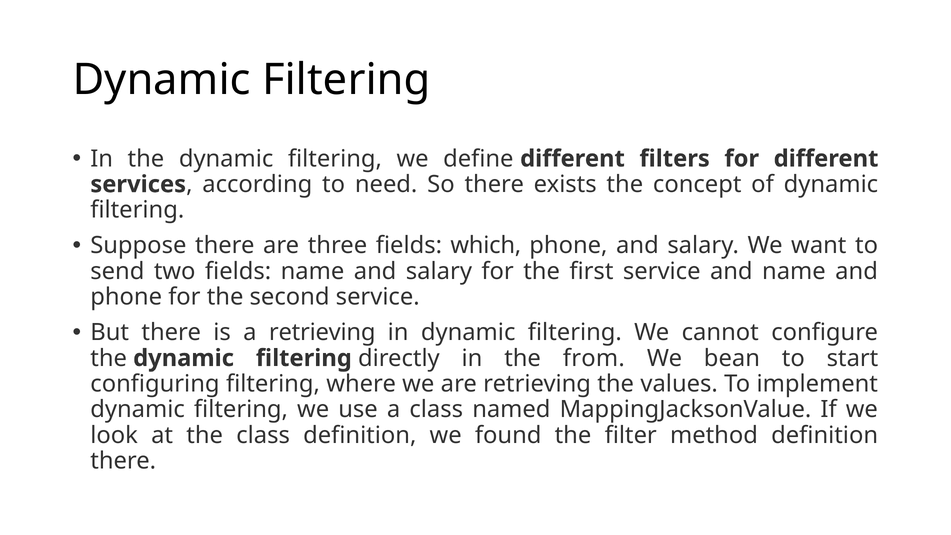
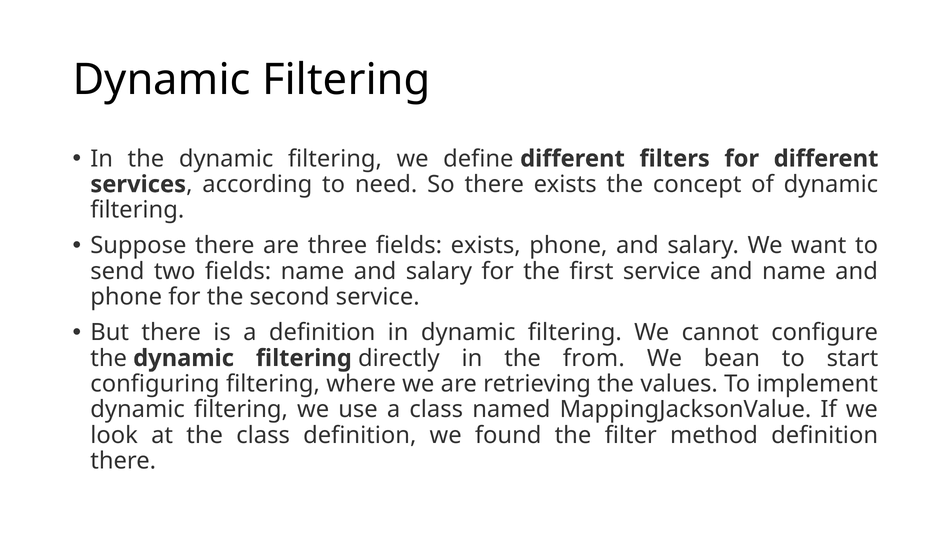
fields which: which -> exists (486, 246)
a retrieving: retrieving -> definition (322, 332)
